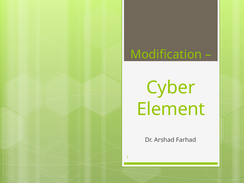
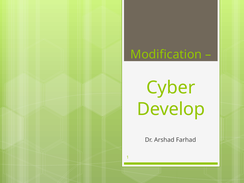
Element: Element -> Develop (171, 109)
